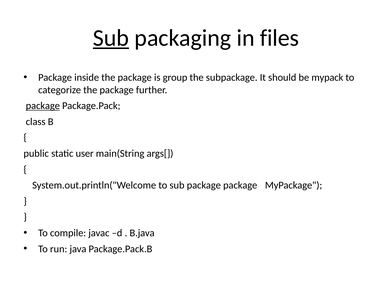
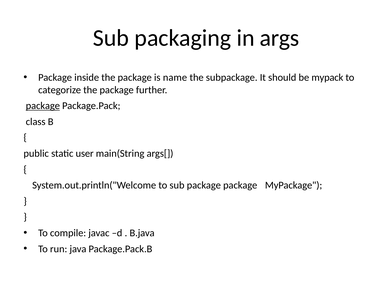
Sub underline: present -> none (111, 38)
files: files -> args (279, 38)
group: group -> name (175, 77)
